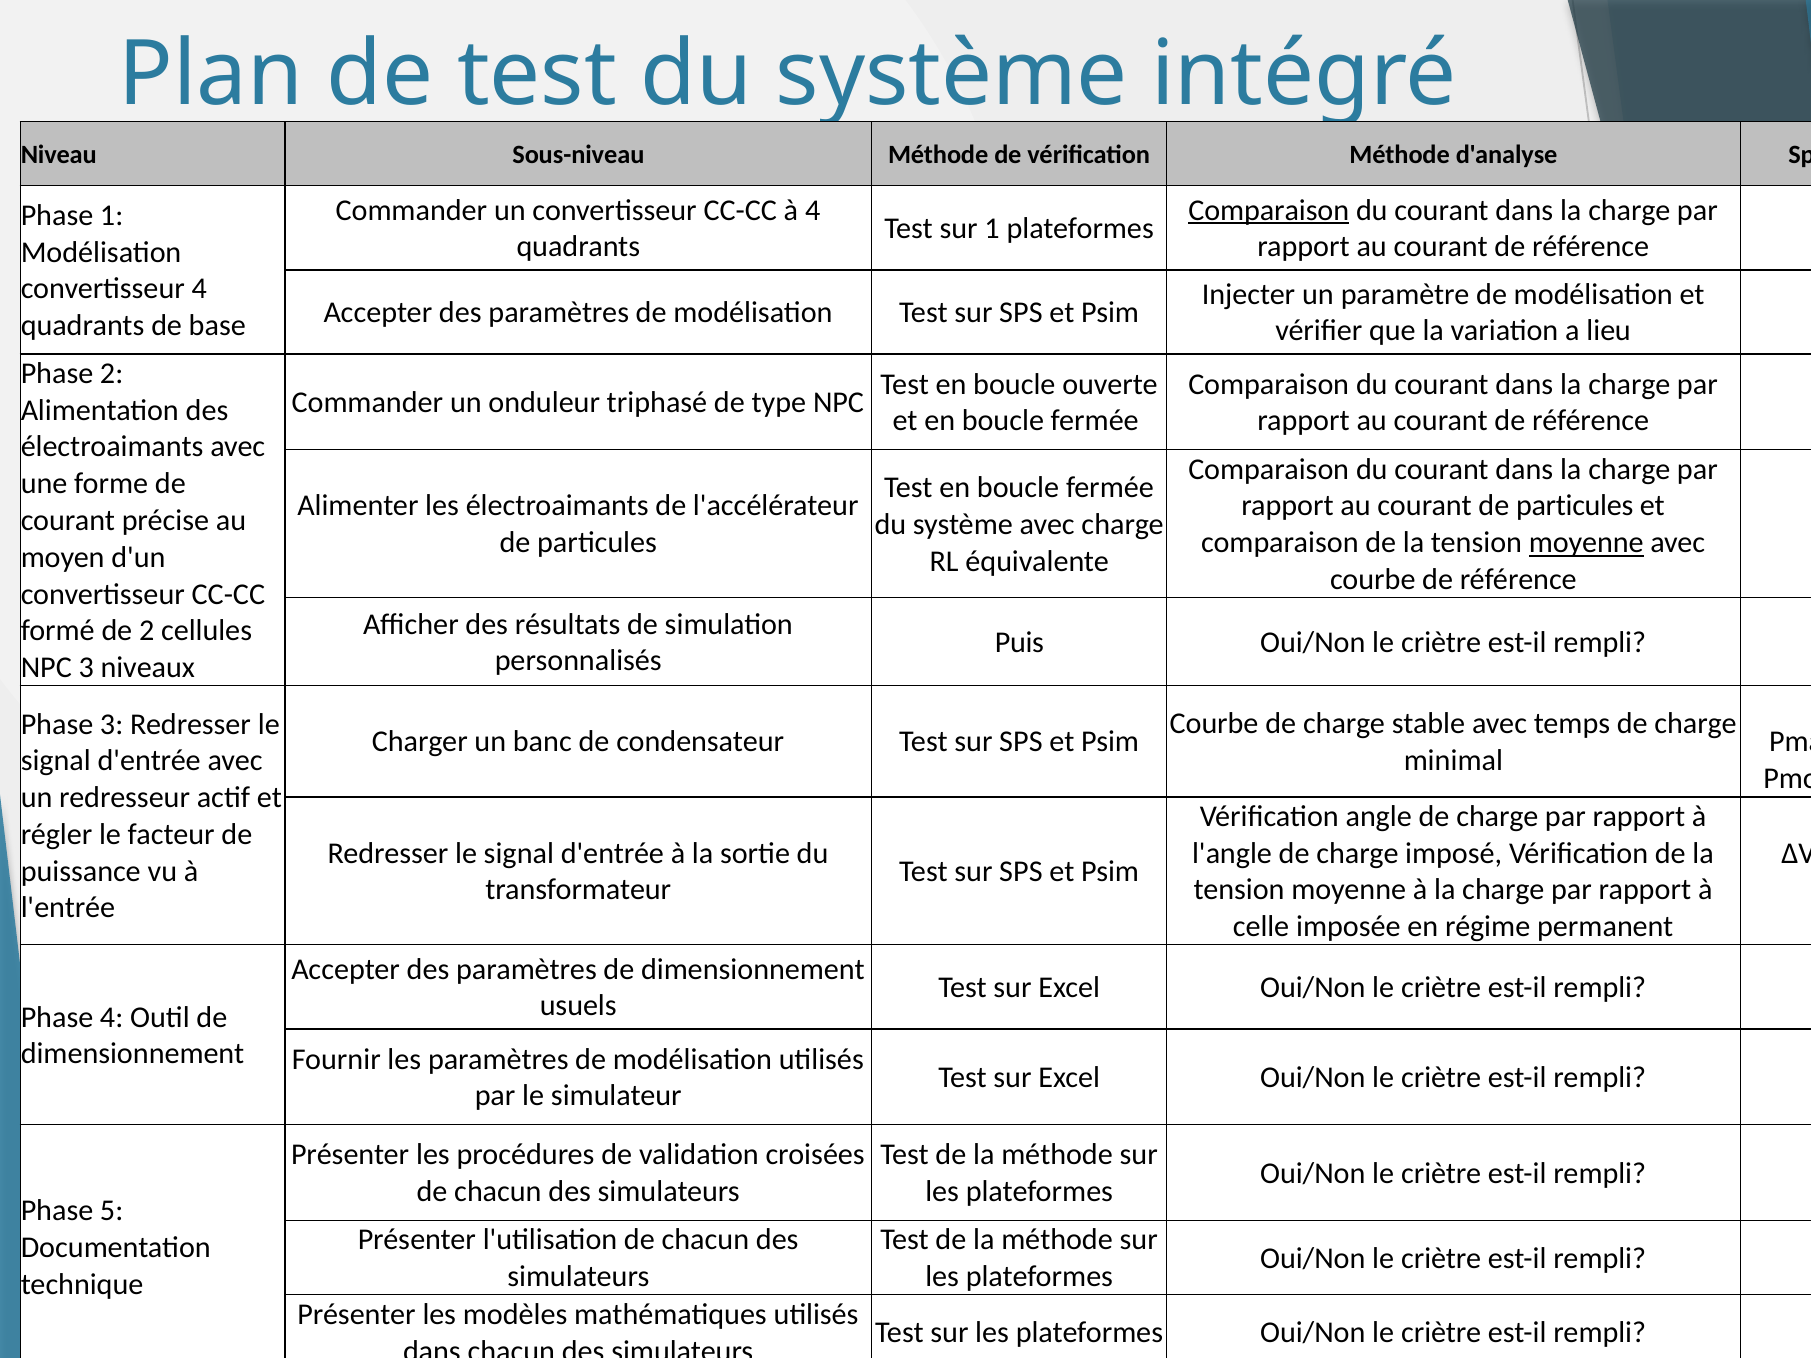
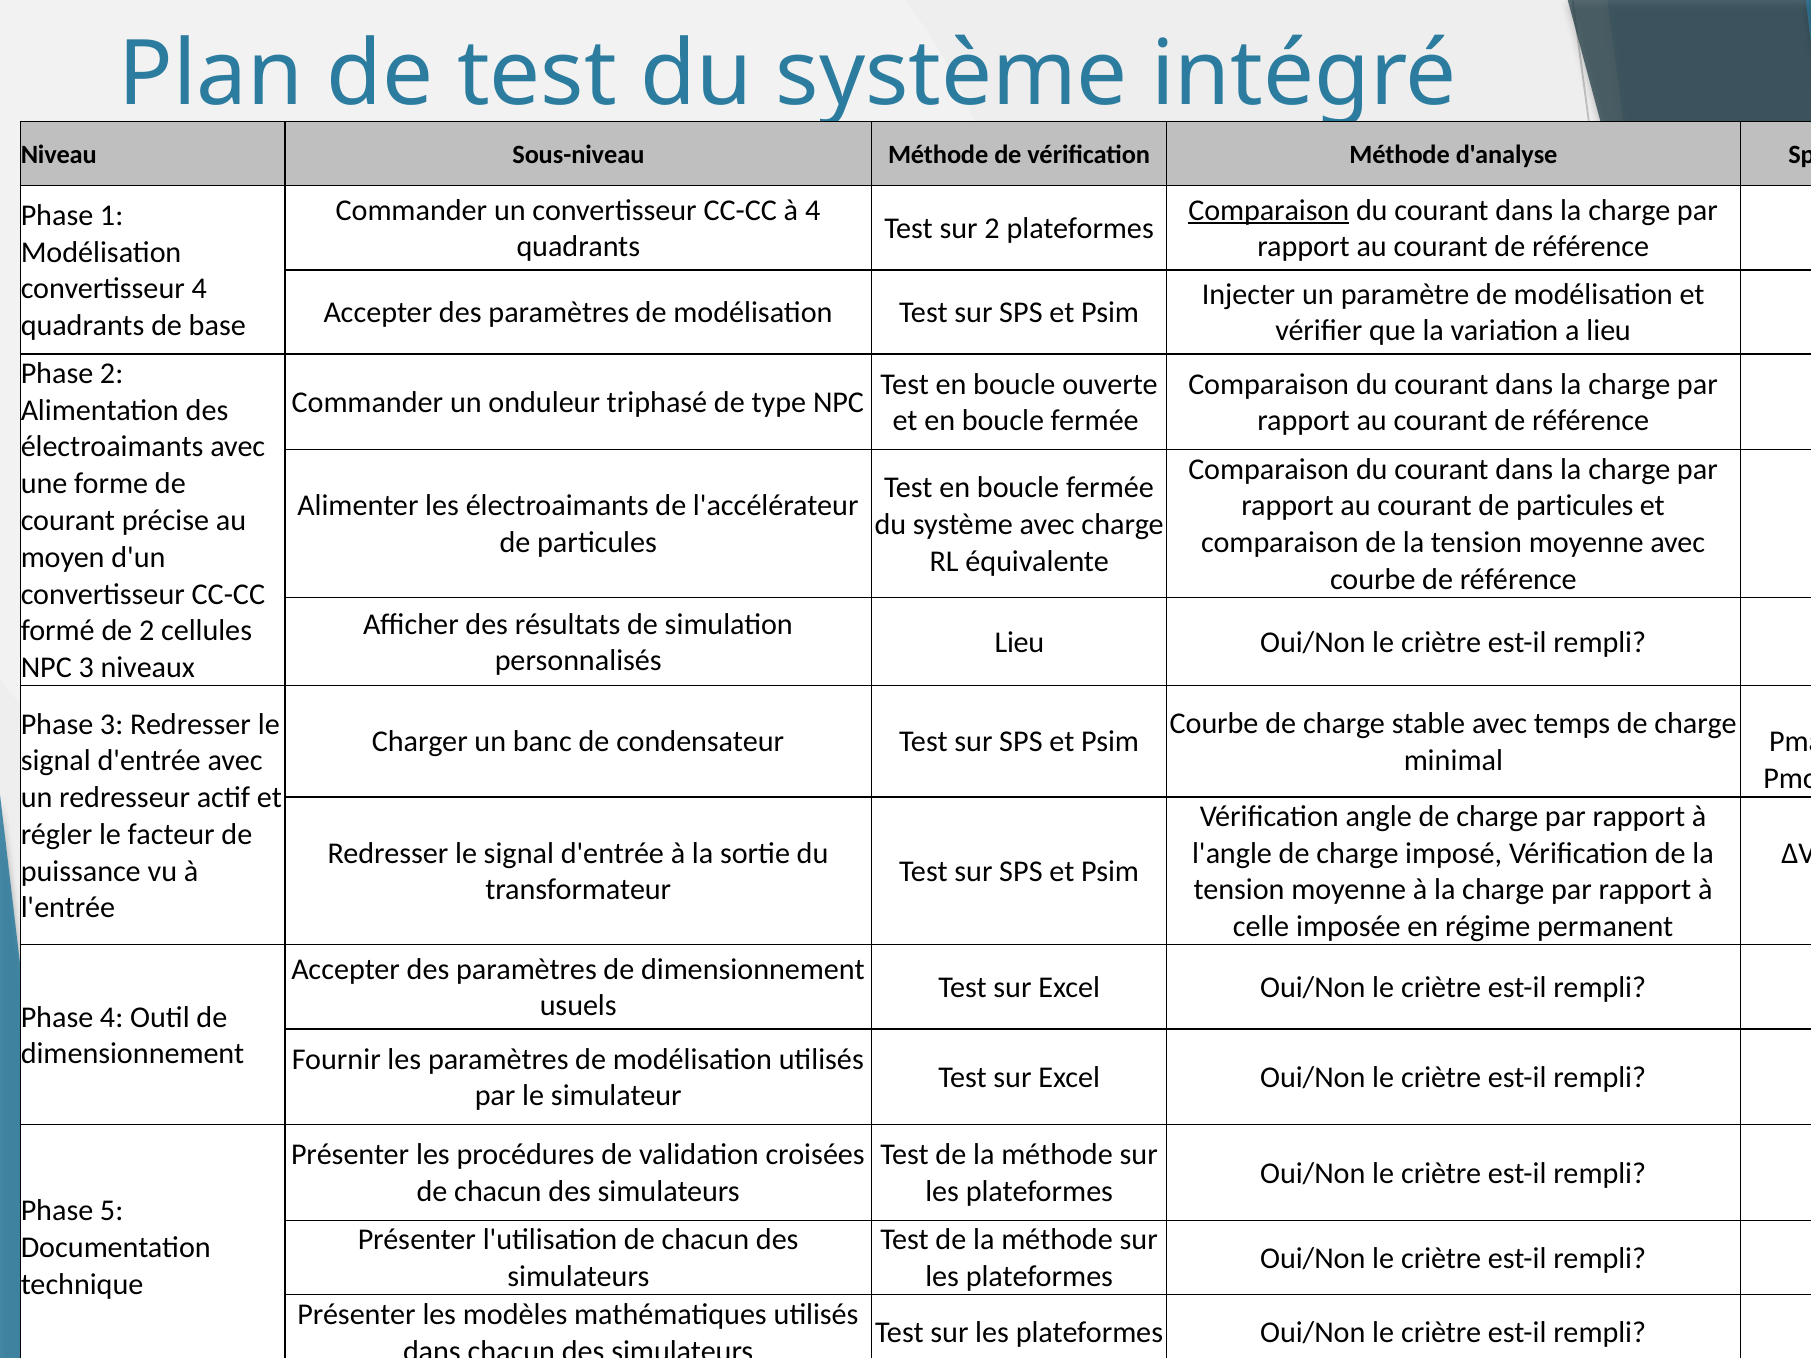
sur 1: 1 -> 2 (992, 229)
moyenne underline: present -> none (1586, 543)
Puis: Puis -> Lieu (1019, 643)
